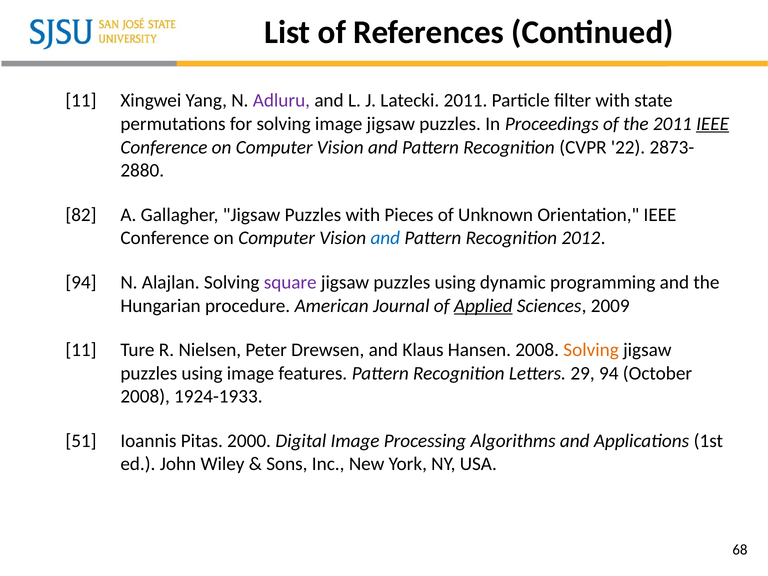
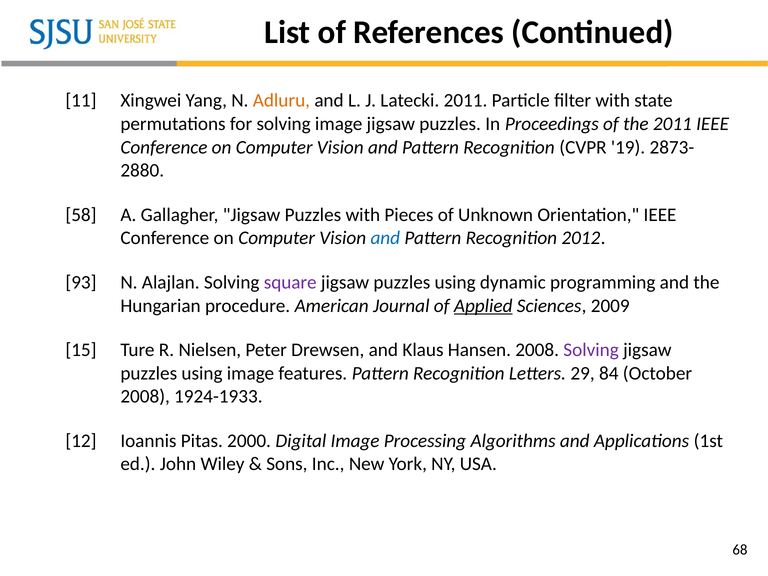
Adluru colour: purple -> orange (281, 100)
IEEE underline: present -> none (713, 124)
22: 22 -> 19 (628, 147)
82: 82 -> 58 (81, 215)
94: 94 -> 93 (81, 282)
11: 11 -> 15 (81, 350)
Solving colour: orange -> purple (591, 350)
29 94: 94 -> 84 (609, 373)
51: 51 -> 12 (81, 441)
